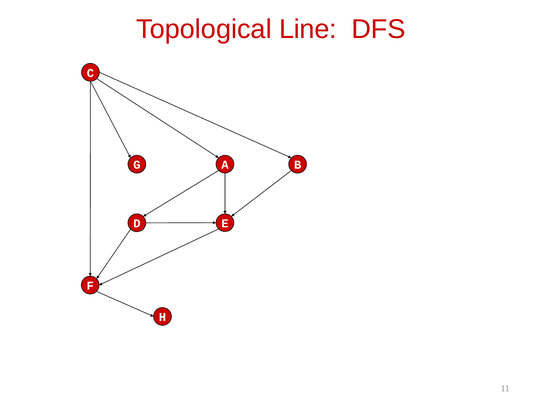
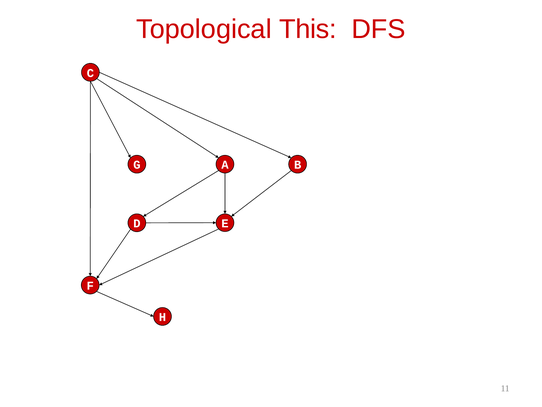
Line: Line -> This (308, 29)
